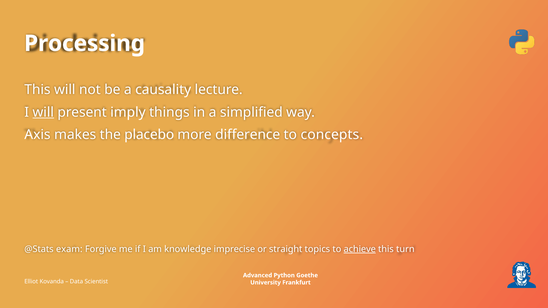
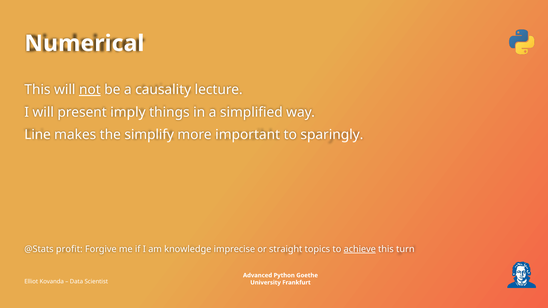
Processing: Processing -> Numerical (84, 44)
not underline: none -> present (90, 90)
will underline: present -> none (43, 112)
Axis: Axis -> Line (38, 135)
placebo: placebo -> simplify (149, 135)
difference: difference -> important (248, 135)
concepts: concepts -> sparingly (332, 135)
exam: exam -> profit (69, 249)
